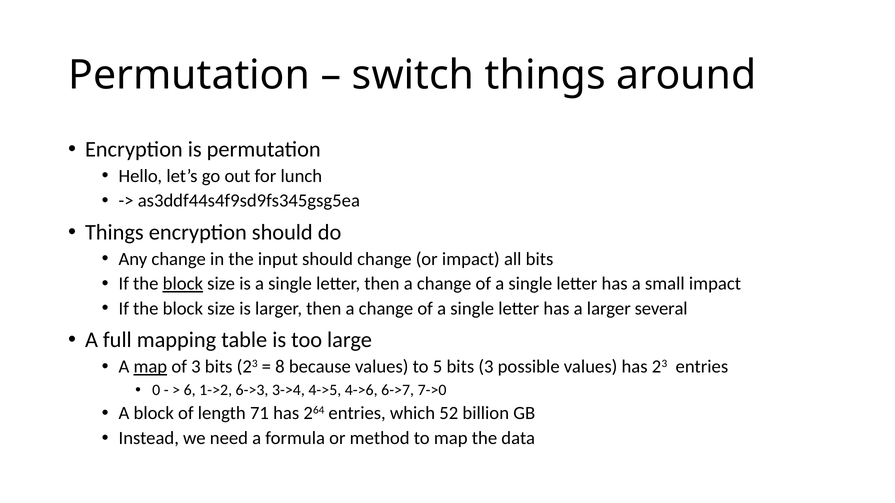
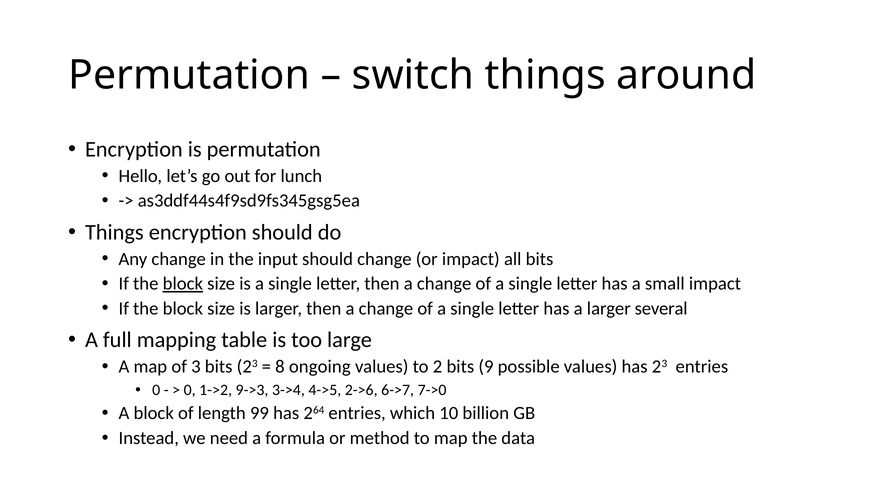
map underline: present -> none (150, 367)
because: because -> ongoing (320, 367)
5: 5 -> 2 (438, 367)
bits 3: 3 -> 9 (486, 367)
6: 6 -> 0 (190, 390)
6->3: 6->3 -> 9->3 (252, 390)
4->6: 4->6 -> 2->6 (361, 390)
71: 71 -> 99 (259, 414)
52: 52 -> 10 (449, 414)
